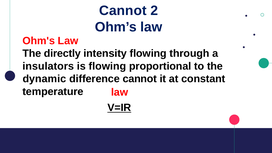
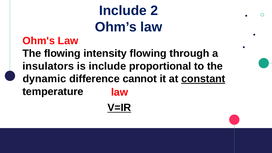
Cannot: Cannot -> Include (123, 11)
The directly: directly -> flowing (62, 53)
is flowing: flowing -> include (107, 66)
constant underline: none -> present (203, 79)
